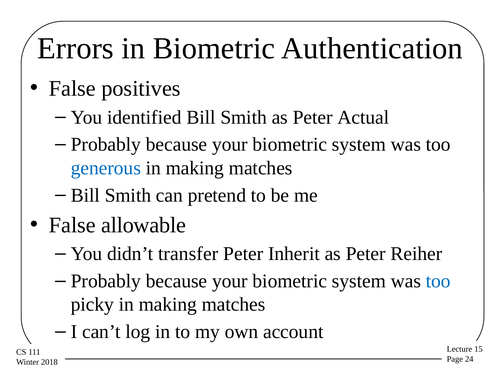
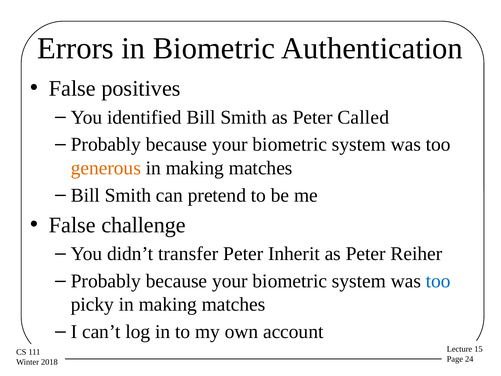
Actual: Actual -> Called (363, 117)
generous colour: blue -> orange (106, 168)
allowable: allowable -> challenge (143, 225)
